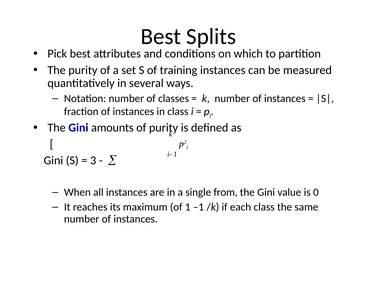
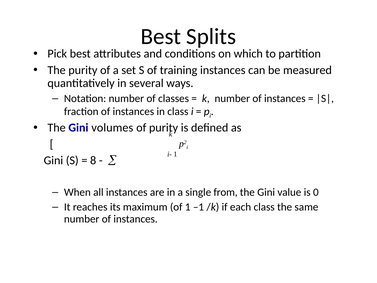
amounts: amounts -> volumes (112, 128)
3: 3 -> 8 (93, 160)
